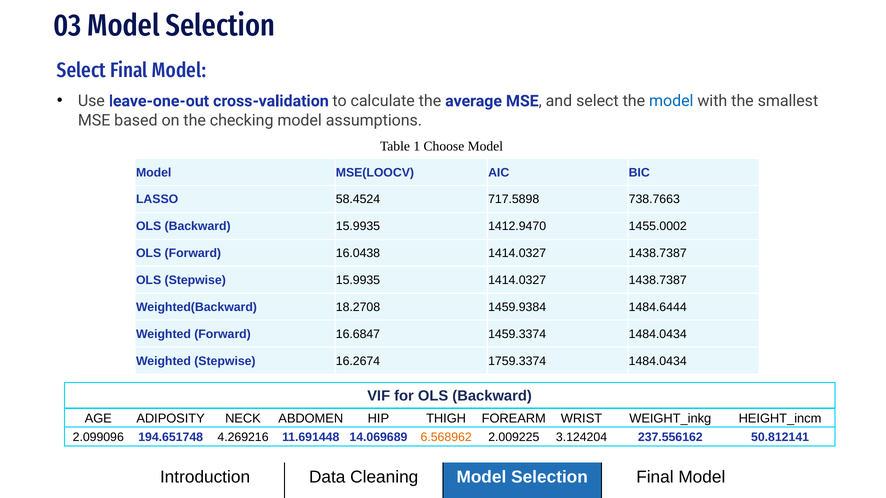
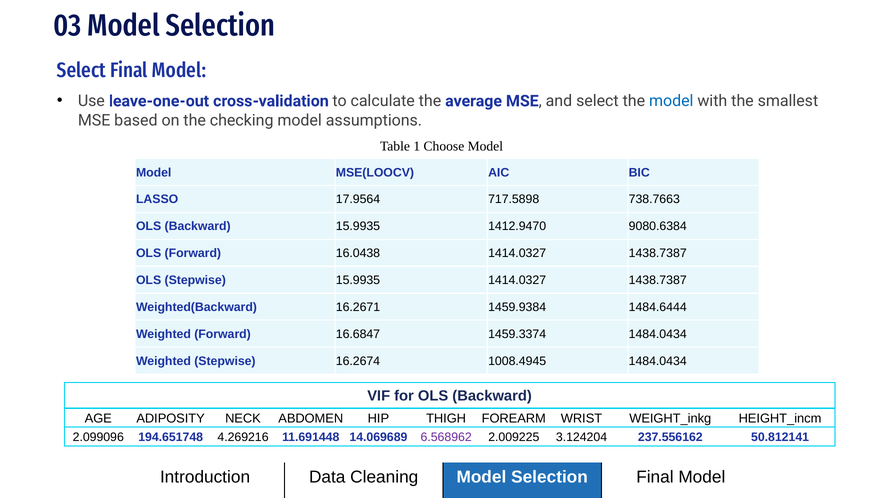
58.4524: 58.4524 -> 17.9564 (358, 200)
1455.0002: 1455.0002 -> 9080.6384 (658, 227)
18.2708: 18.2708 -> 16.2671 (358, 308)
1759.3374: 1759.3374 -> 1008.4945 (517, 362)
6.568962 colour: orange -> purple (446, 437)
